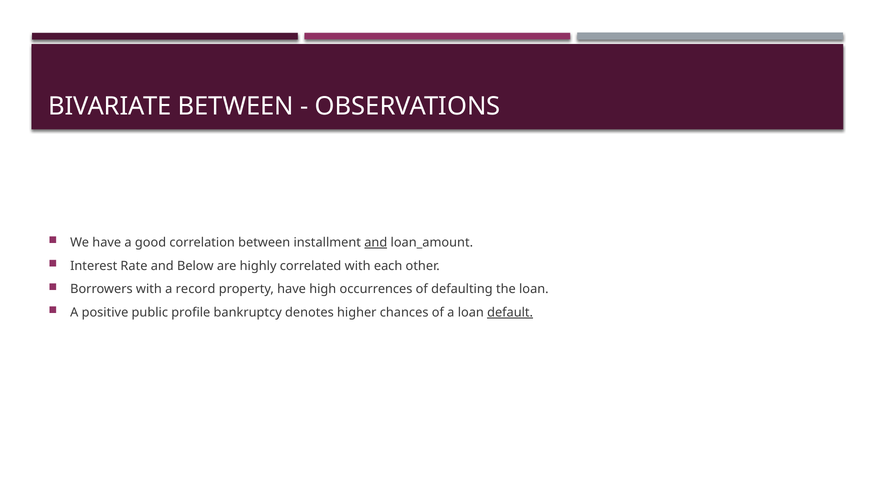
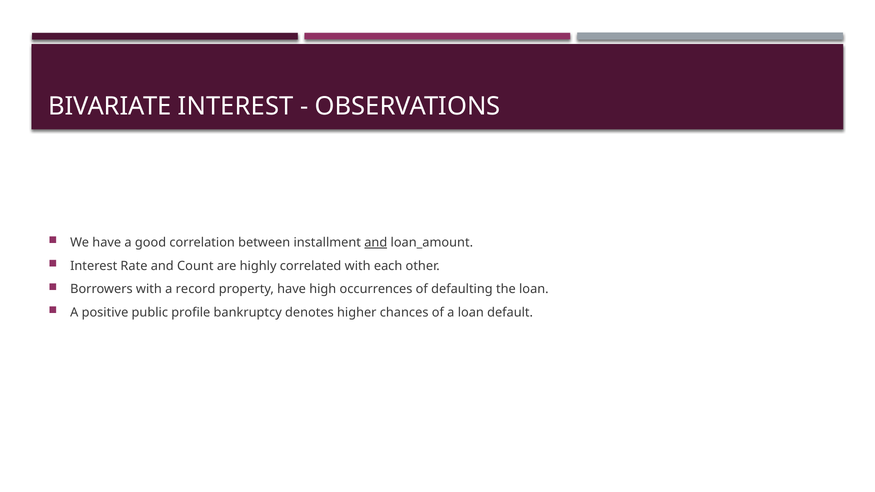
BIVARIATE BETWEEN: BETWEEN -> INTEREST (236, 106)
Below: Below -> Count (195, 266)
default underline: present -> none (510, 313)
